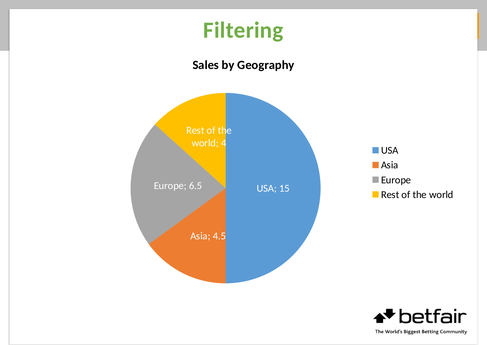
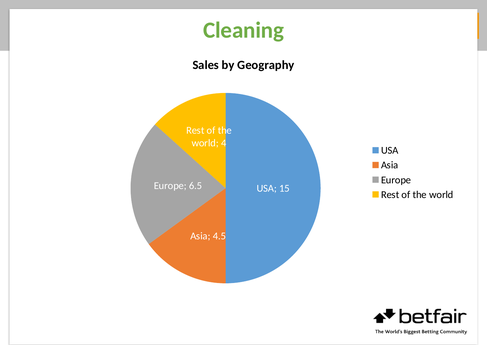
Filtering: Filtering -> Cleaning (244, 30)
